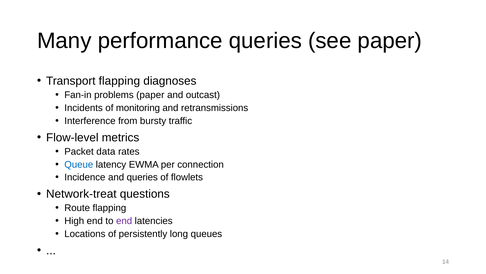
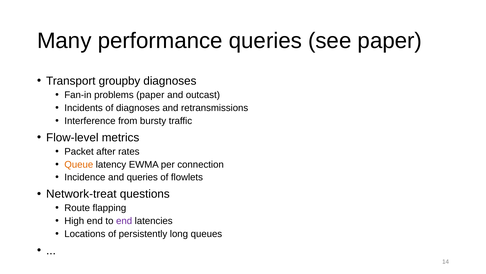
Transport flapping: flapping -> groupby (119, 81)
of monitoring: monitoring -> diagnoses (138, 108)
data: data -> after (106, 151)
Queue colour: blue -> orange (79, 164)
